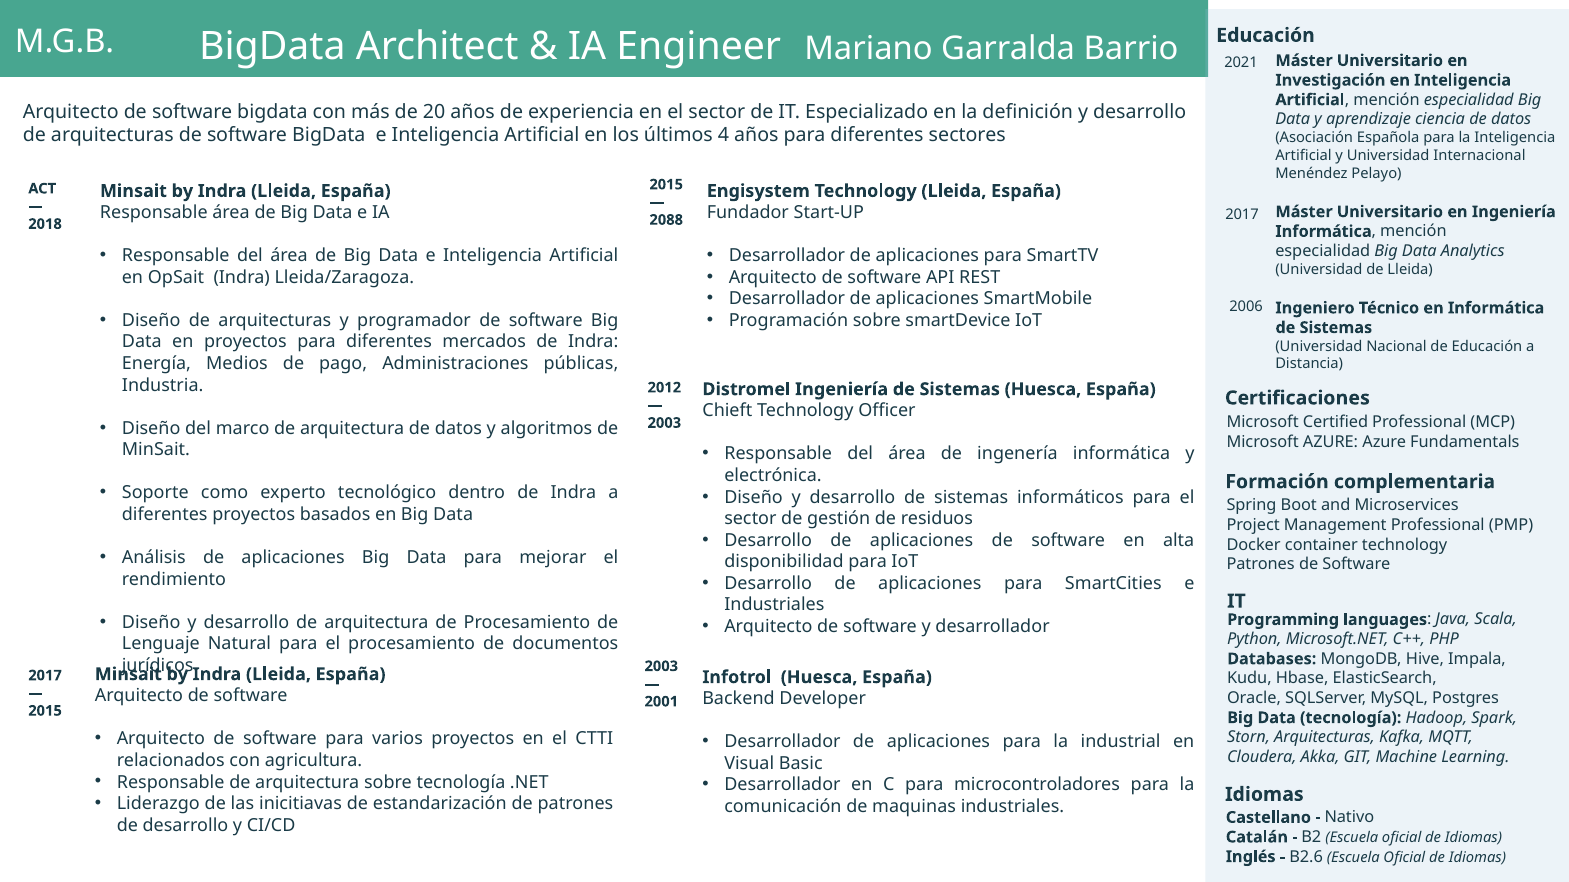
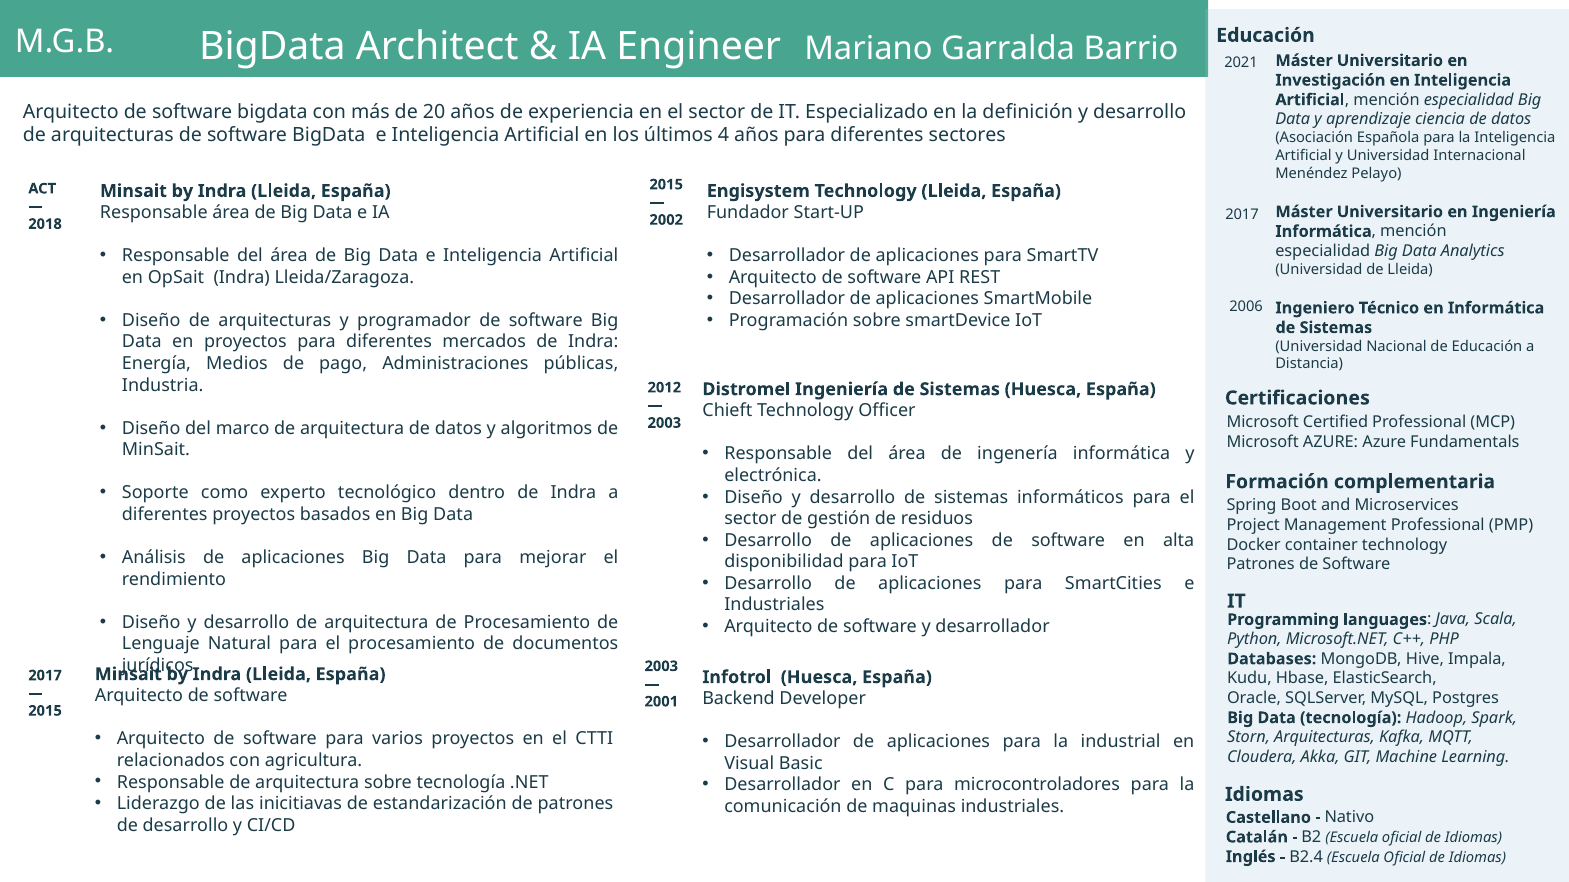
2088: 2088 -> 2002 (666, 220)
B2.6: B2.6 -> B2.4 (1306, 857)
